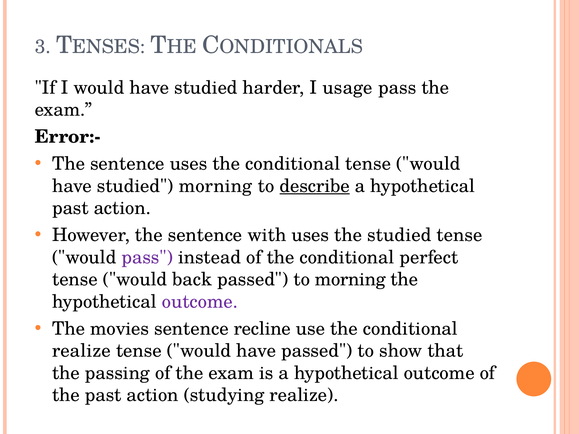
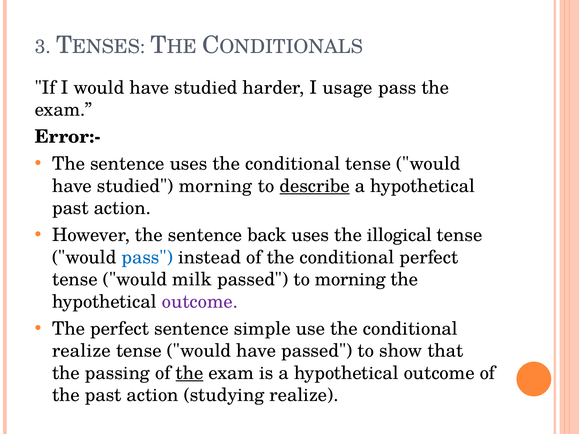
with: with -> back (267, 235)
the studied: studied -> illogical (399, 235)
pass colour: purple -> blue (147, 257)
back: back -> milk (192, 280)
The movies: movies -> perfect (120, 329)
recline: recline -> simple (262, 329)
the underline: none -> present (189, 373)
